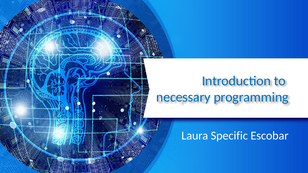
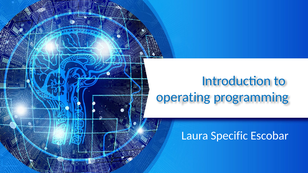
necessary: necessary -> operating (183, 97)
